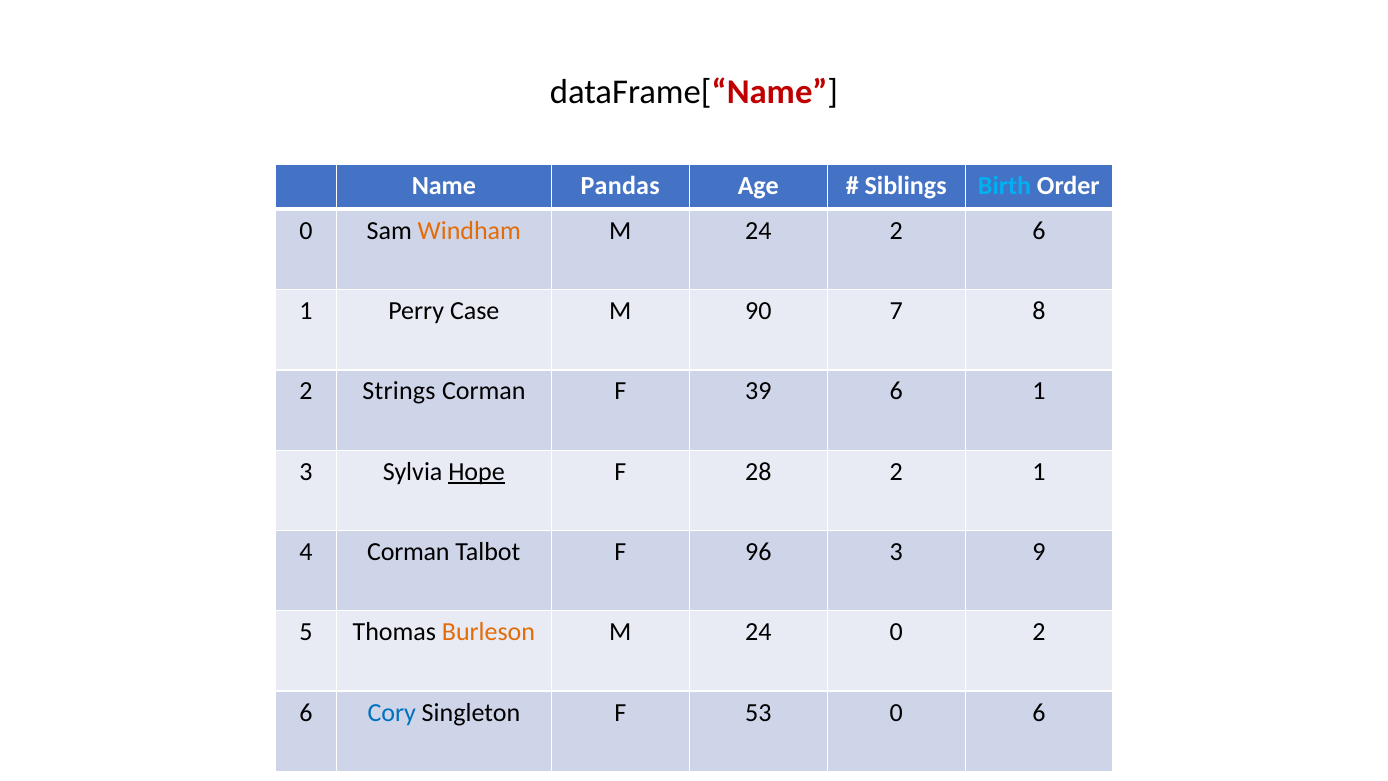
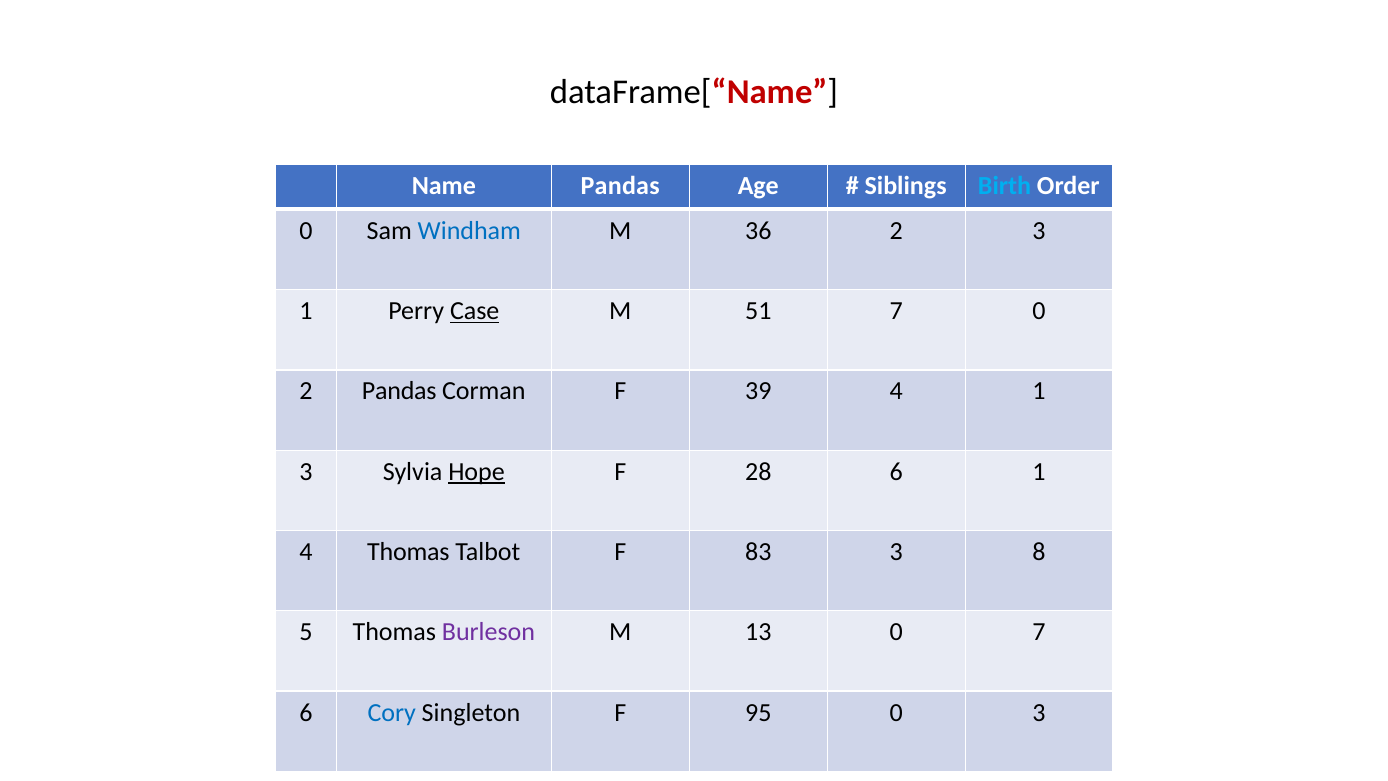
Windham colour: orange -> blue (469, 231)
24: 24 -> 36 (758, 231)
6: 6 -> 3 (1039, 231)
Case underline: none -> present (475, 311)
90: 90 -> 51 (758, 311)
7 8: 8 -> 0 (1039, 311)
2 Strings: Strings -> Pandas (399, 391)
39 6: 6 -> 4 (896, 391)
28 2: 2 -> 6 (896, 471)
4 Corman: Corman -> Thomas (408, 552)
96: 96 -> 83 (758, 552)
9: 9 -> 8 (1039, 552)
Burleson colour: orange -> purple (489, 632)
24: 24 -> 13 (758, 632)
0 2: 2 -> 7 (1039, 632)
53: 53 -> 95 (758, 712)
0 6: 6 -> 3 (1039, 712)
